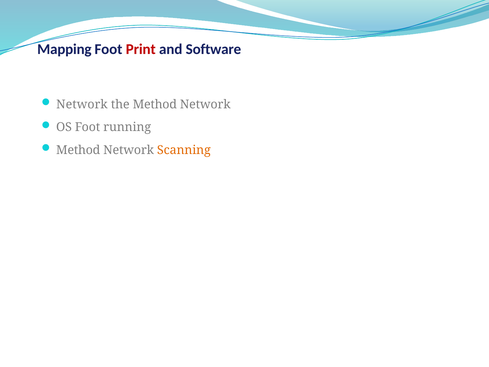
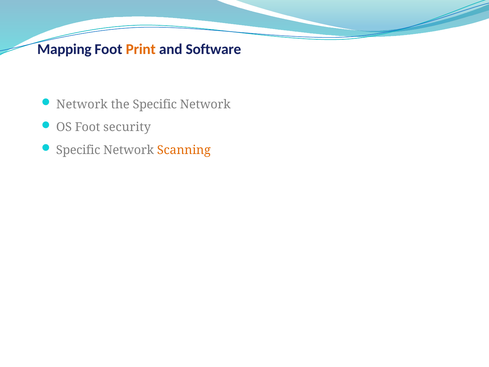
Print colour: red -> orange (141, 49)
the Method: Method -> Specific (155, 104)
running: running -> security (127, 127)
Method: Method -> Specific (78, 150)
